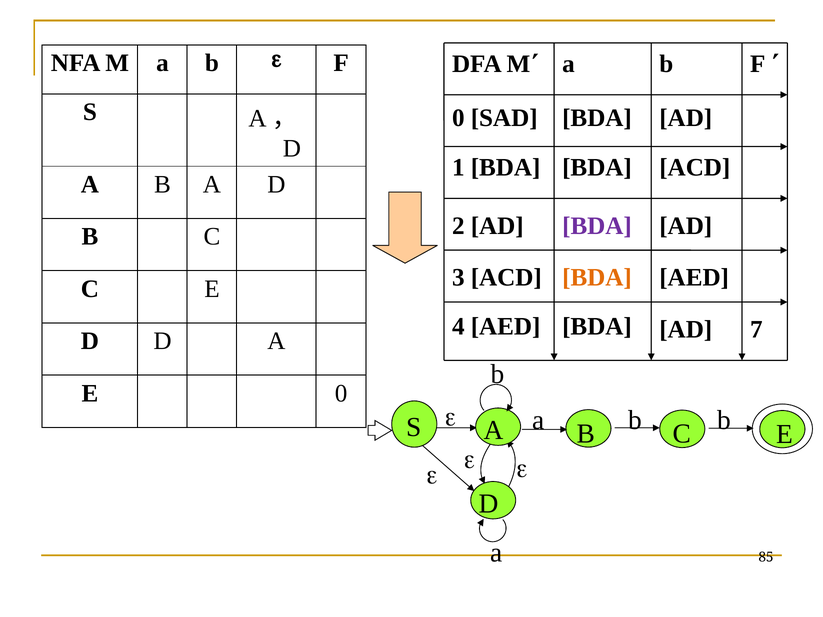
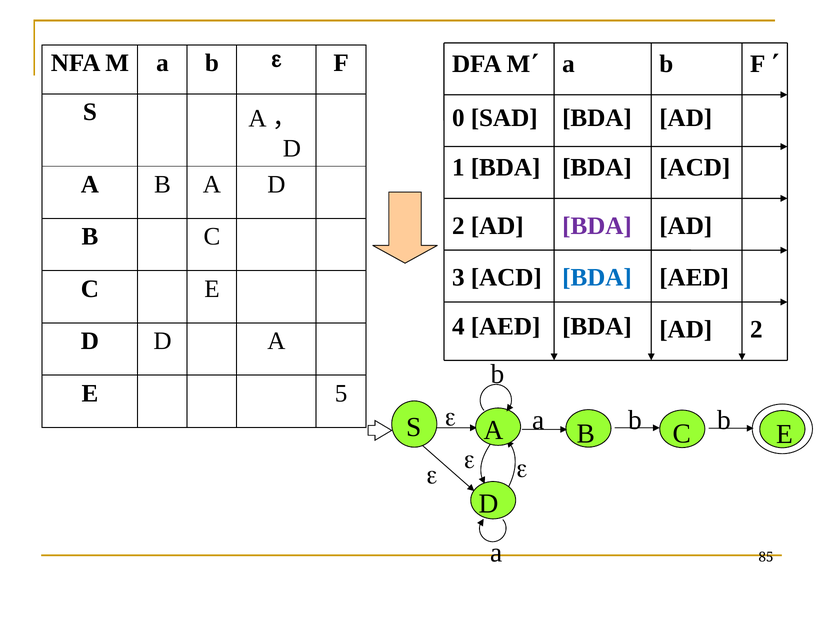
BDA colour: orange -> blue (597, 278)
AD 7: 7 -> 2 (756, 329)
E 0: 0 -> 5 (341, 393)
